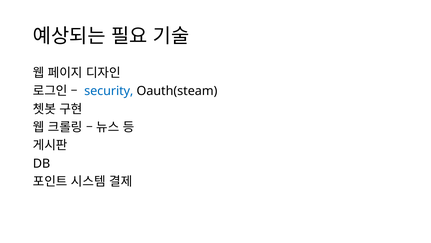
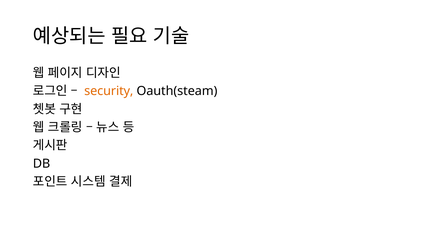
security colour: blue -> orange (109, 91)
